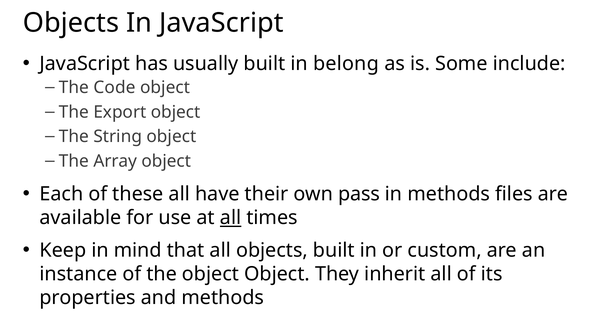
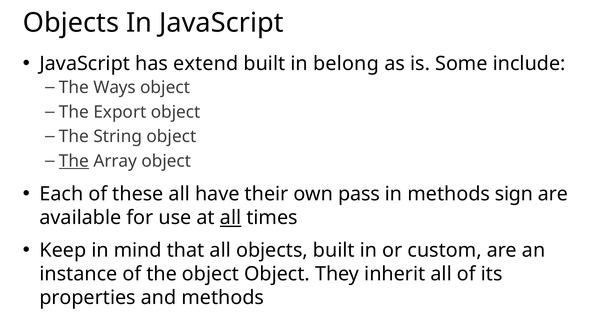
usually: usually -> extend (206, 63)
Code: Code -> Ways (115, 87)
The underline: none -> present (74, 161)
files: files -> sign (514, 194)
